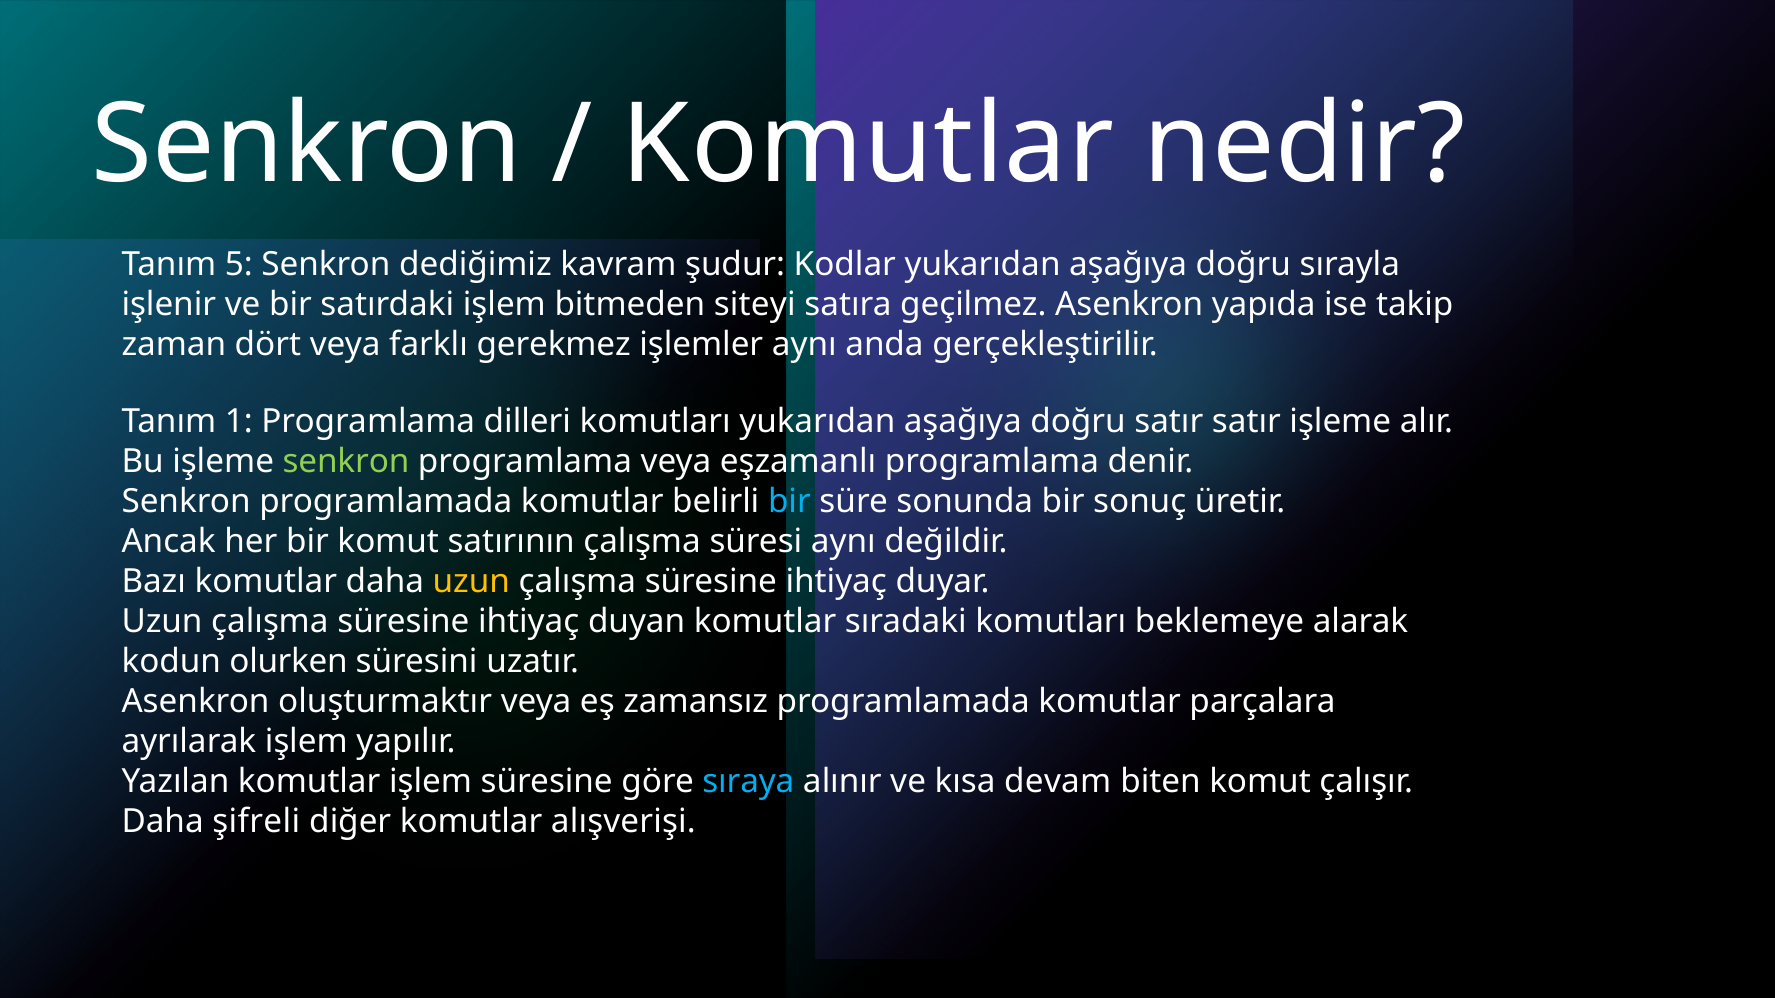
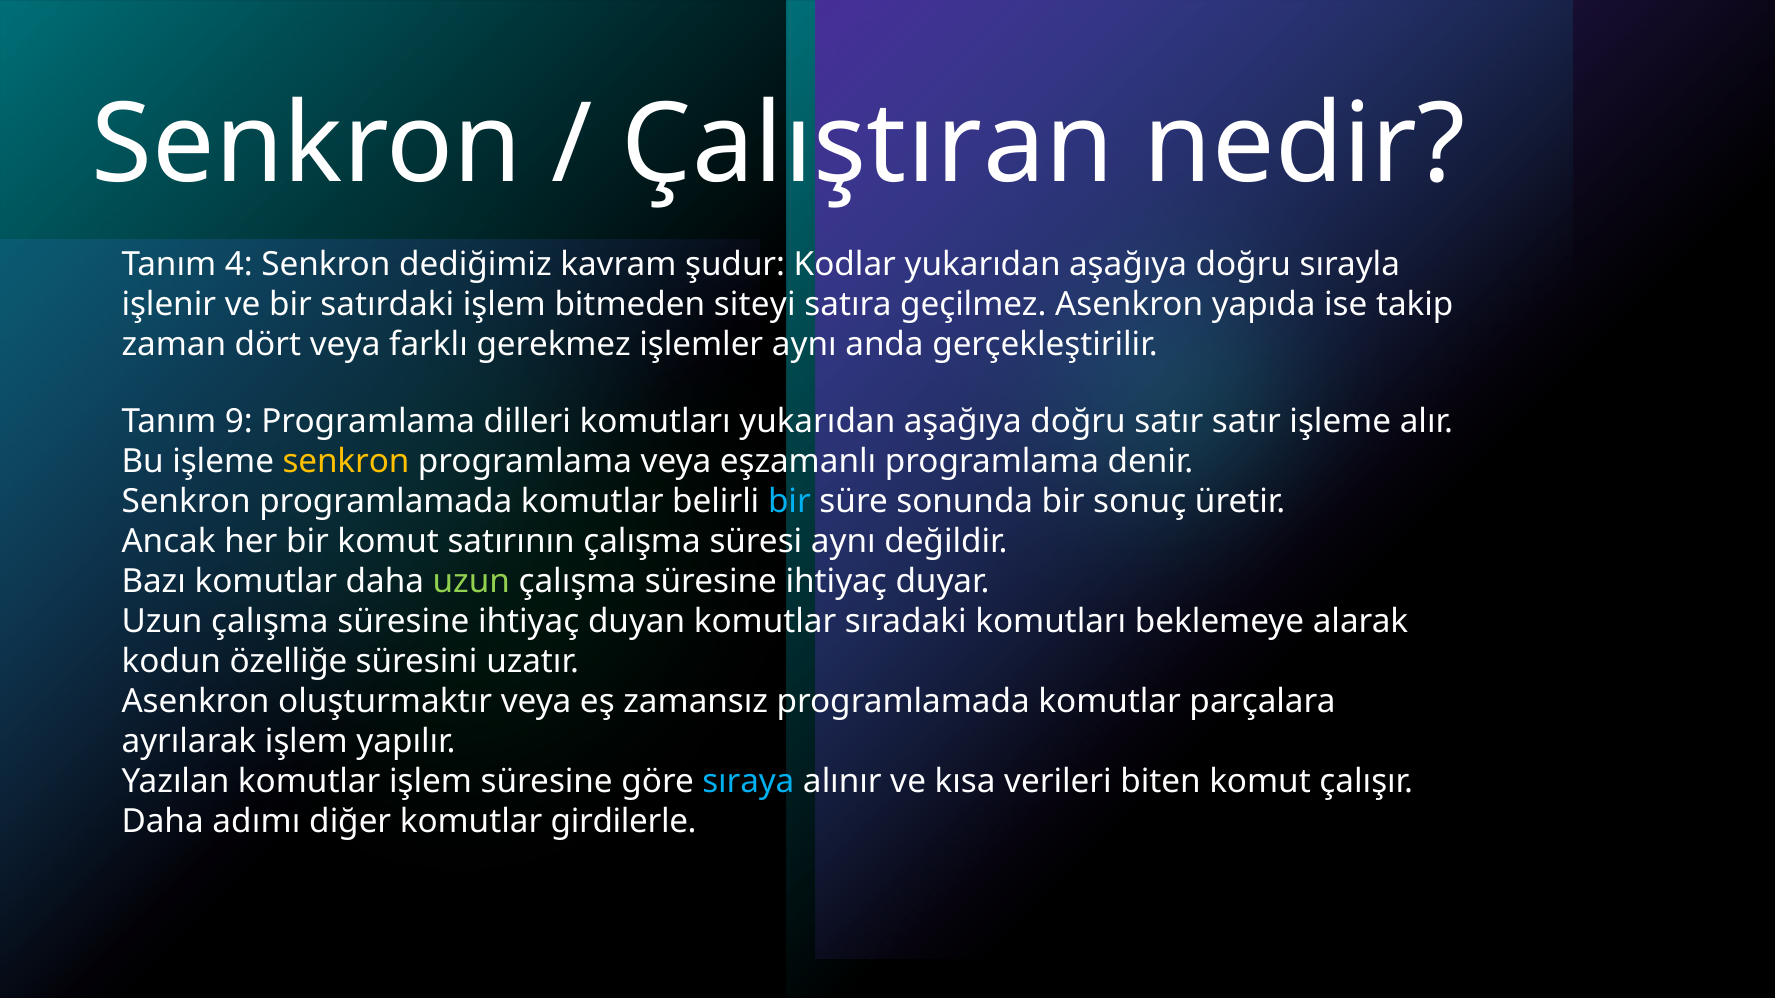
Komutlar: Komutlar -> Çalıştıran (868, 145)
5: 5 -> 4 (239, 264)
1: 1 -> 9 (239, 422)
senkron colour: light green -> yellow (346, 462)
uzun colour: yellow -> light green (471, 582)
olurken: olurken -> özelliğe (288, 662)
devam: devam -> verileri (1058, 781)
şifreli: şifreli -> adımı (256, 821)
alışverişi: alışverişi -> girdilerle (624, 821)
